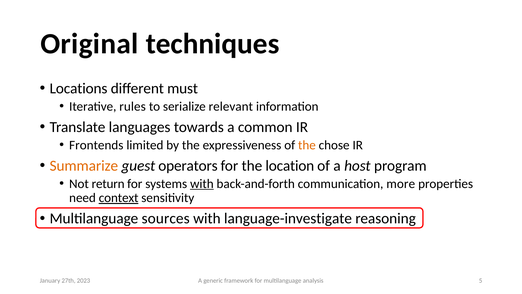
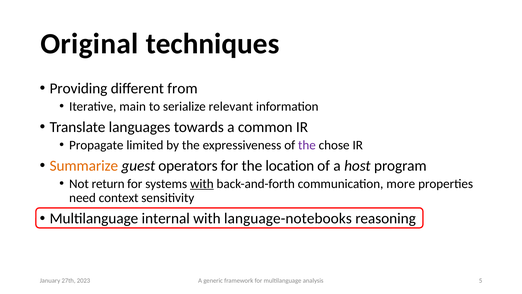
Locations: Locations -> Providing (78, 88)
must: must -> from (182, 88)
rules: rules -> main (133, 106)
Frontends: Frontends -> Propagate (96, 145)
the colour: orange -> purple (307, 145)
context underline: present -> none (119, 198)
sources: sources -> internal (166, 218)
language-investigate: language-investigate -> language-notebooks (288, 218)
